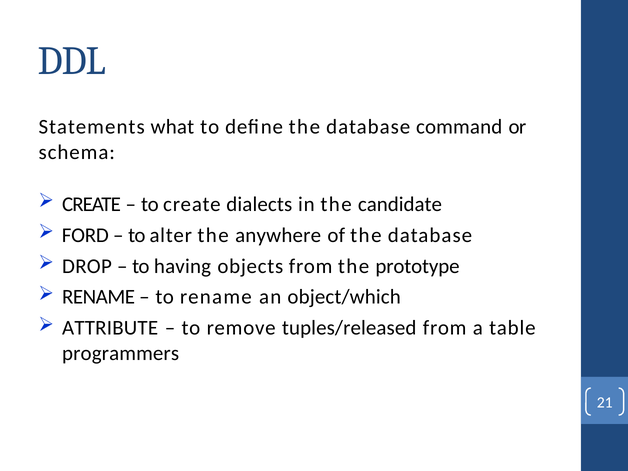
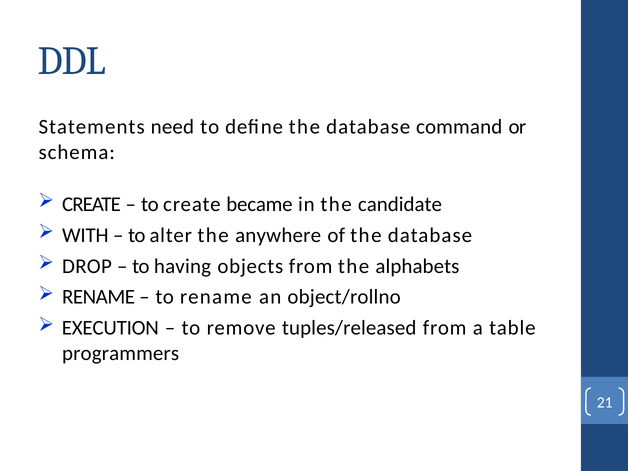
what: what -> need (172, 127)
dialects: dialects -> became (259, 204)
FORD: FORD -> WITH (85, 235)
prototype: prototype -> alphabets (417, 266)
object/which: object/which -> object/rollno (344, 297)
ATTRIBUTE: ATTRIBUTE -> EXECUTION (110, 328)
